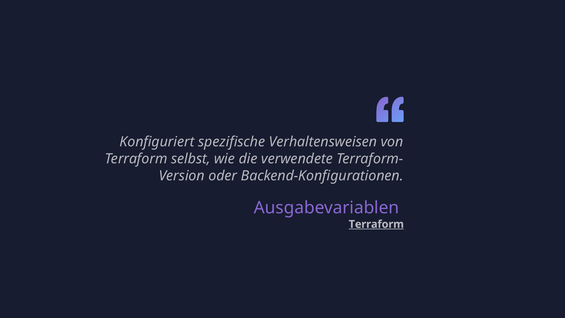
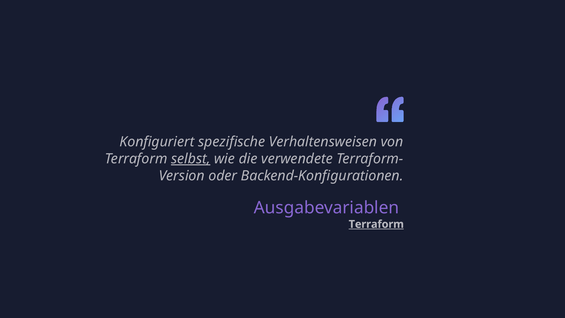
selbst underline: none -> present (191, 159)
